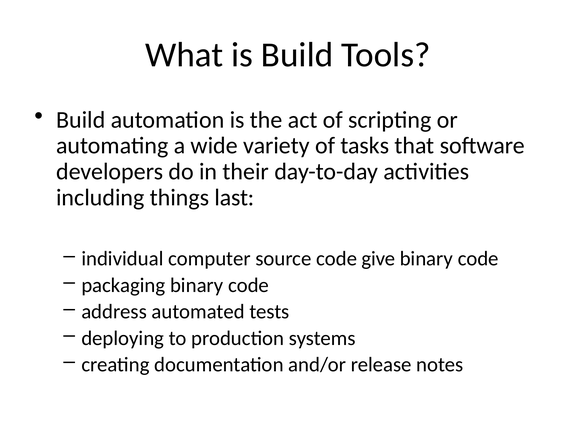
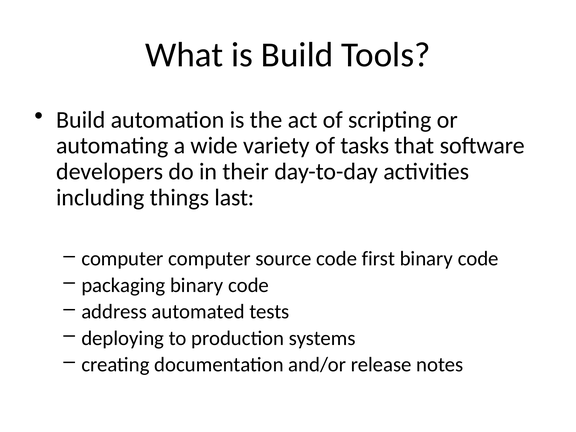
individual: individual -> computer (122, 259)
give: give -> first (378, 259)
